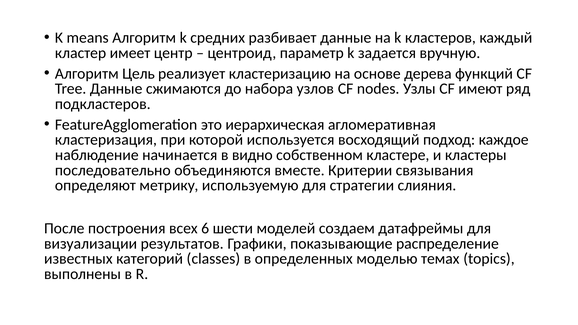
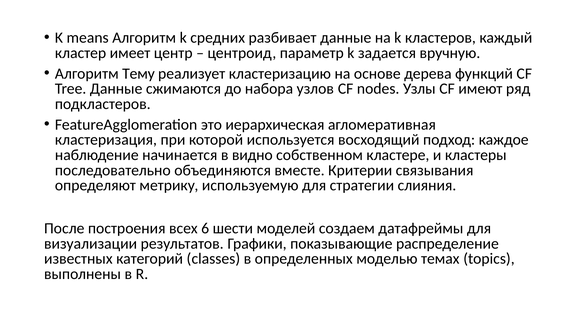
Цель: Цель -> Тему (138, 74)
